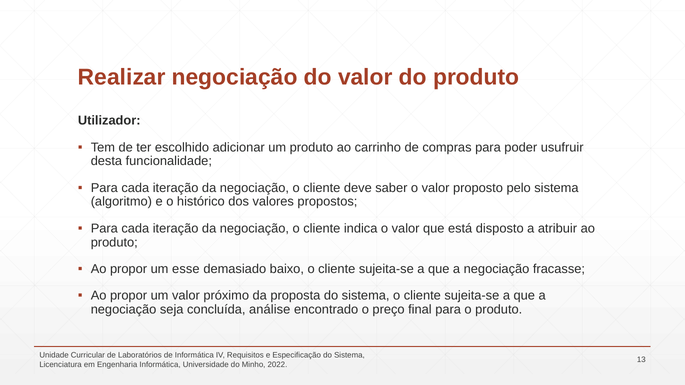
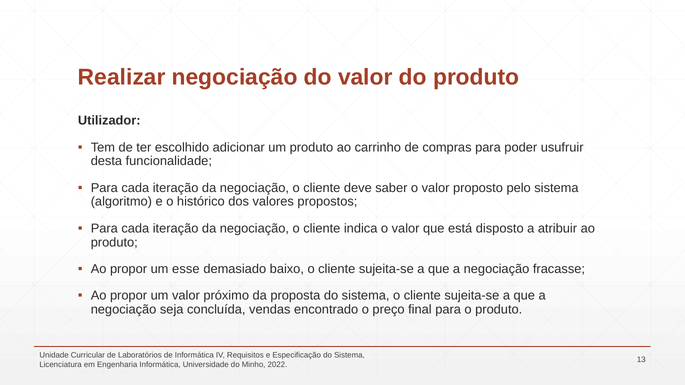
análise: análise -> vendas (270, 310)
